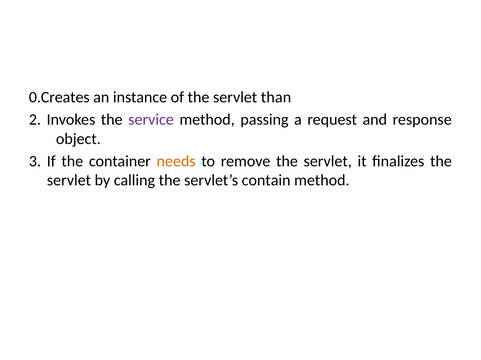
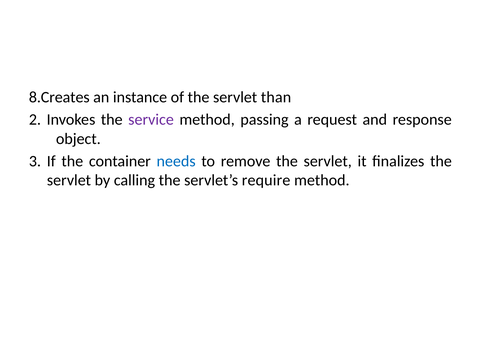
0.Creates: 0.Creates -> 8.Creates (59, 97)
needs colour: orange -> blue (176, 161)
contain: contain -> require (266, 181)
